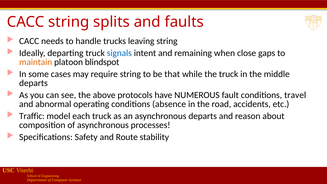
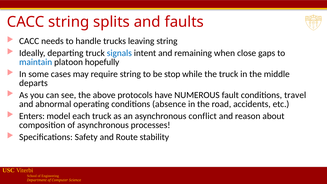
maintain colour: orange -> blue (36, 62)
blindspot: blindspot -> hopefully (102, 62)
that: that -> stop (172, 74)
Traffic: Traffic -> Enters (32, 116)
asynchronous departs: departs -> conflict (203, 116)
